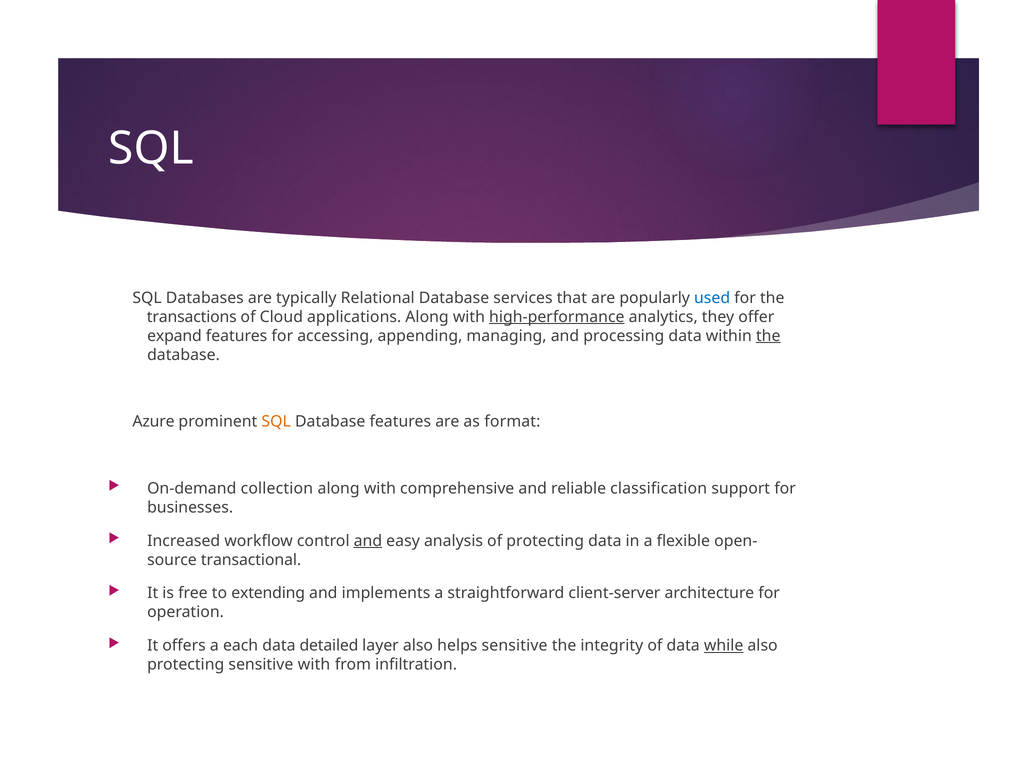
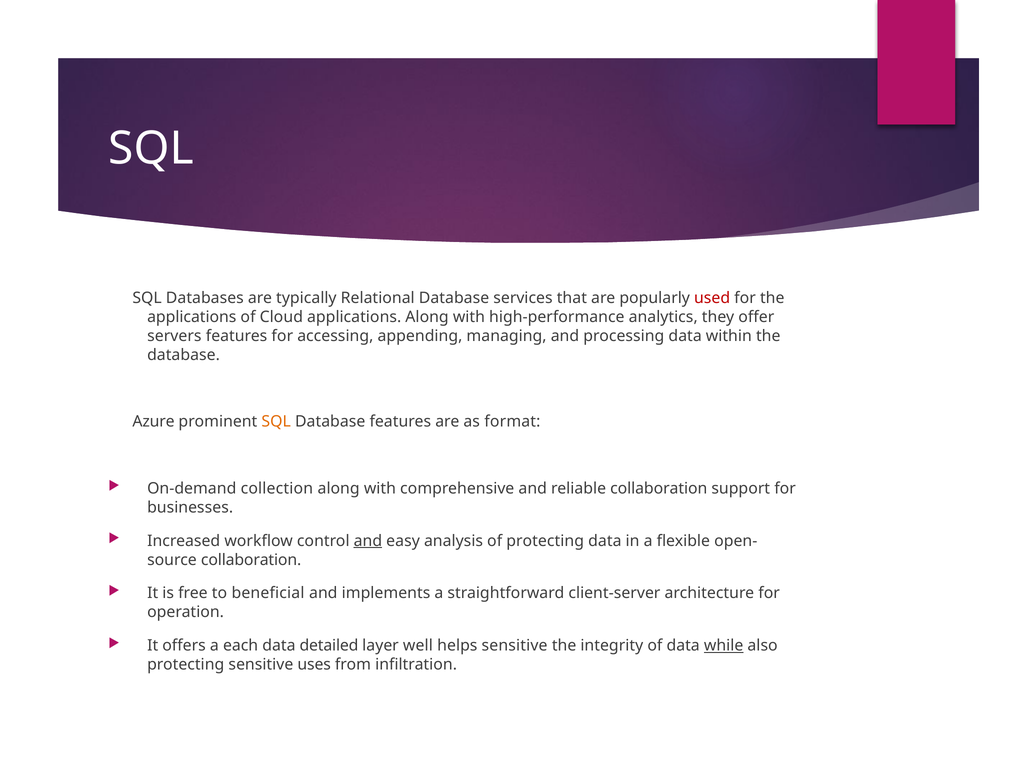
used colour: blue -> red (712, 298)
transactions: transactions -> applications (192, 317)
high-performance underline: present -> none (557, 317)
expand: expand -> servers (174, 336)
the underline: present -> none (768, 336)
reliable classification: classification -> collaboration (659, 488)
transactional: transactional -> collaboration (251, 560)
extending: extending -> beneficial (268, 593)
layer also: also -> well (418, 646)
sensitive with: with -> uses (314, 665)
